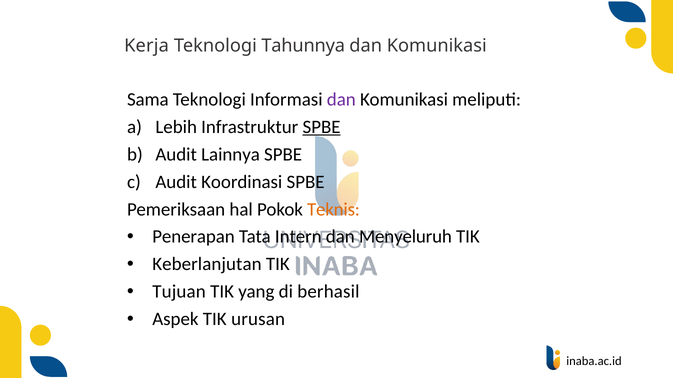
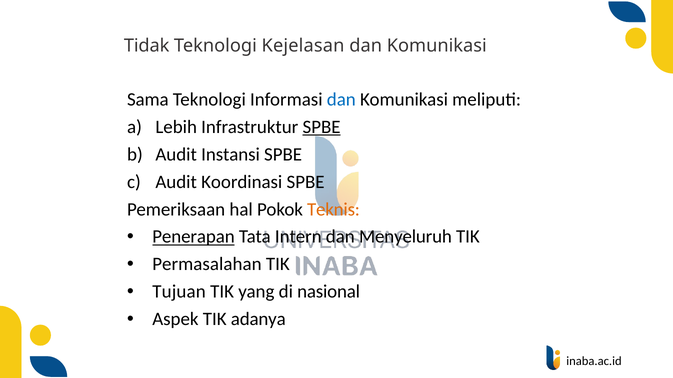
Kerja: Kerja -> Tidak (147, 46)
Tahunnya: Tahunnya -> Kejelasan (303, 46)
dan colour: purple -> blue (341, 100)
Lainnya: Lainnya -> Instansi (231, 155)
Penerapan underline: none -> present (194, 237)
Keberlanjutan: Keberlanjutan -> Permasalahan (207, 265)
berhasil: berhasil -> nasional (329, 292)
urusan: urusan -> adanya (258, 320)
